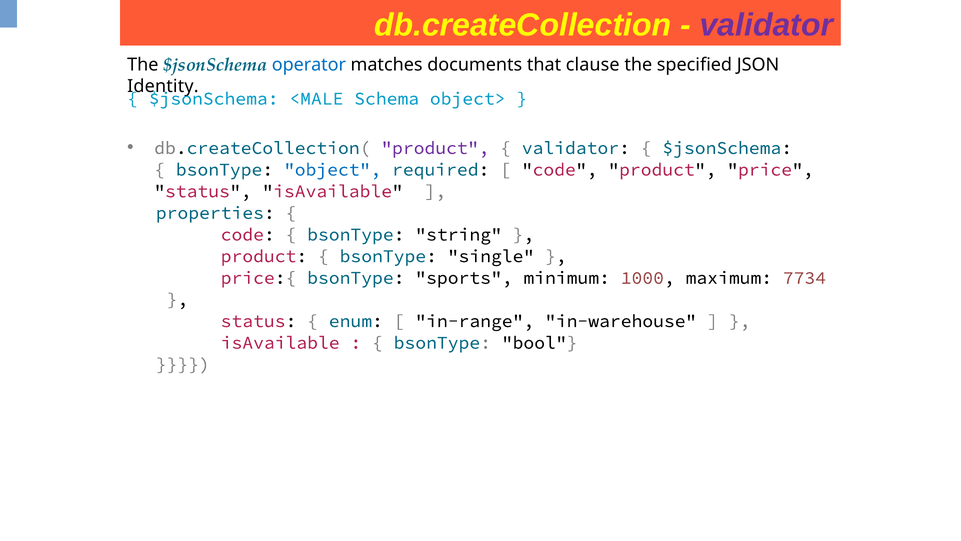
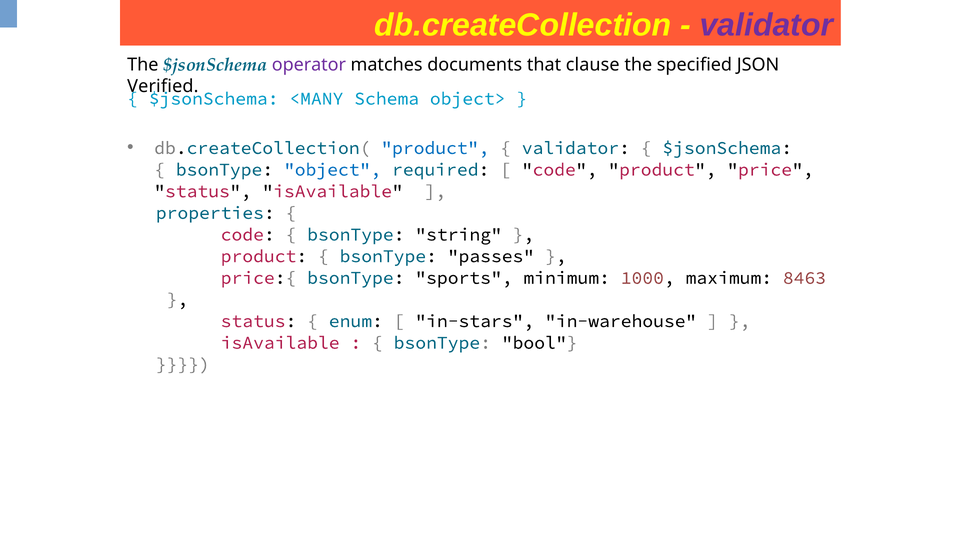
operator colour: blue -> purple (309, 65)
Identity: Identity -> Verified (163, 86)
<MALE: <MALE -> <MANY (316, 99)
product colour: purple -> blue (435, 148)
single: single -> passes (491, 256)
7734: 7734 -> 8463 (805, 278)
in-range: in-range -> in-stars (475, 321)
